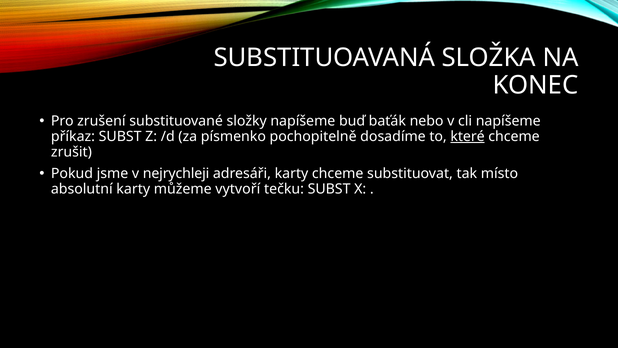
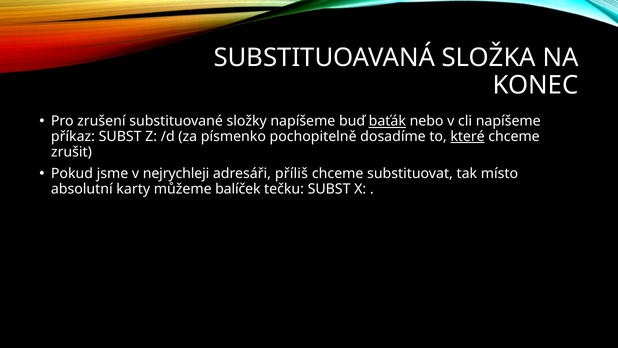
baťák underline: none -> present (387, 121)
adresáři karty: karty -> příliš (291, 173)
vytvoří: vytvoří -> balíček (238, 189)
